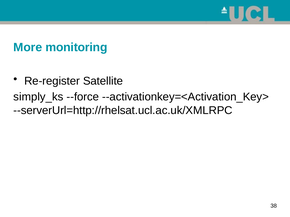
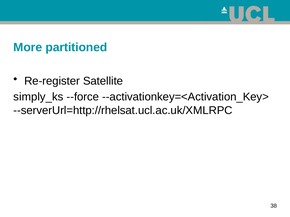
monitoring: monitoring -> partitioned (76, 48)
